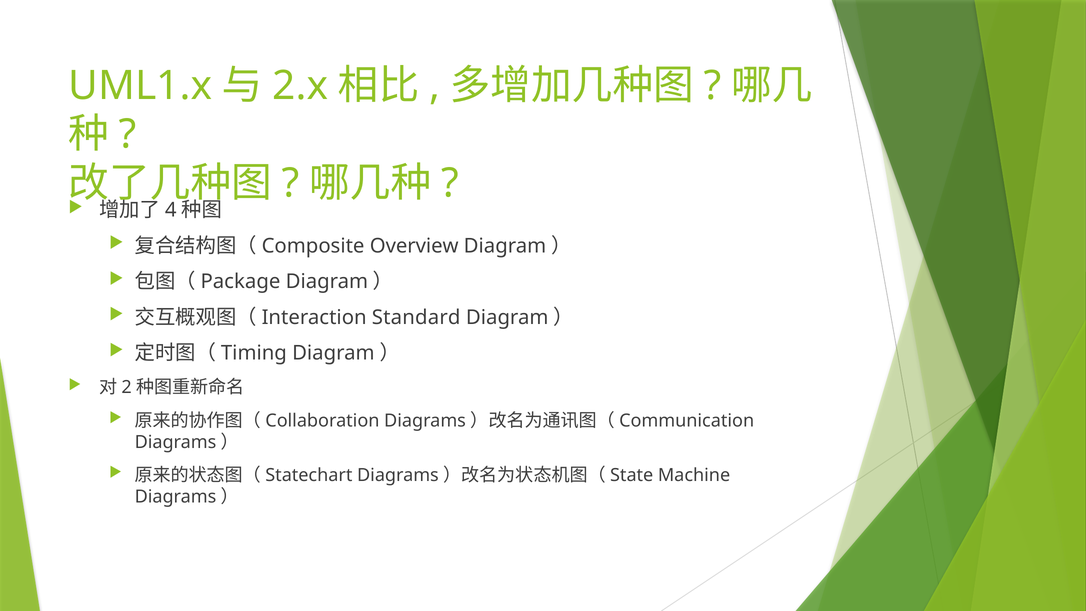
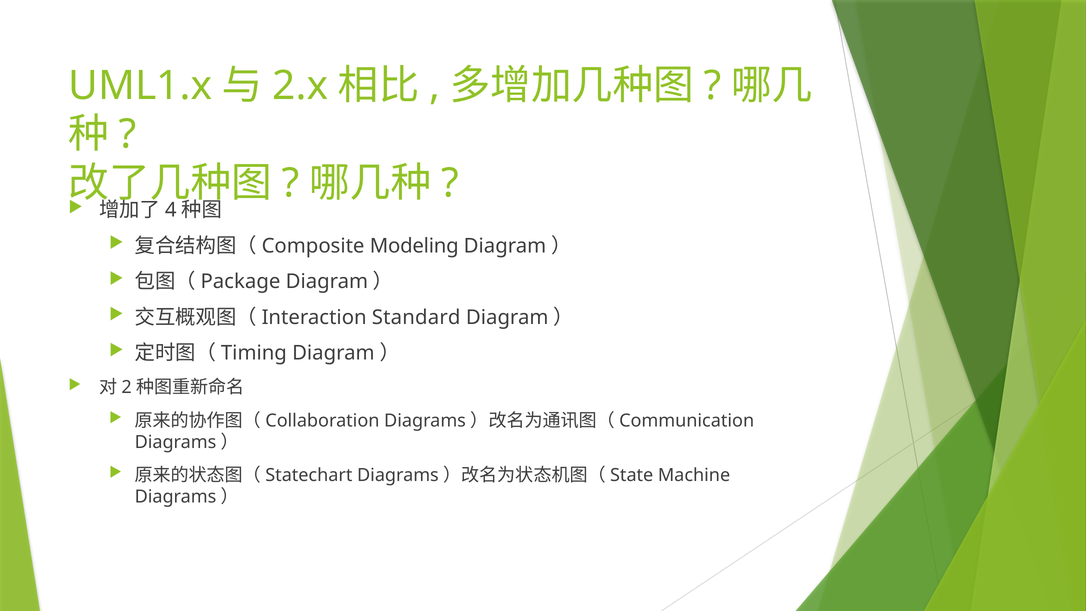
Overview: Overview -> Modeling (414, 246)
